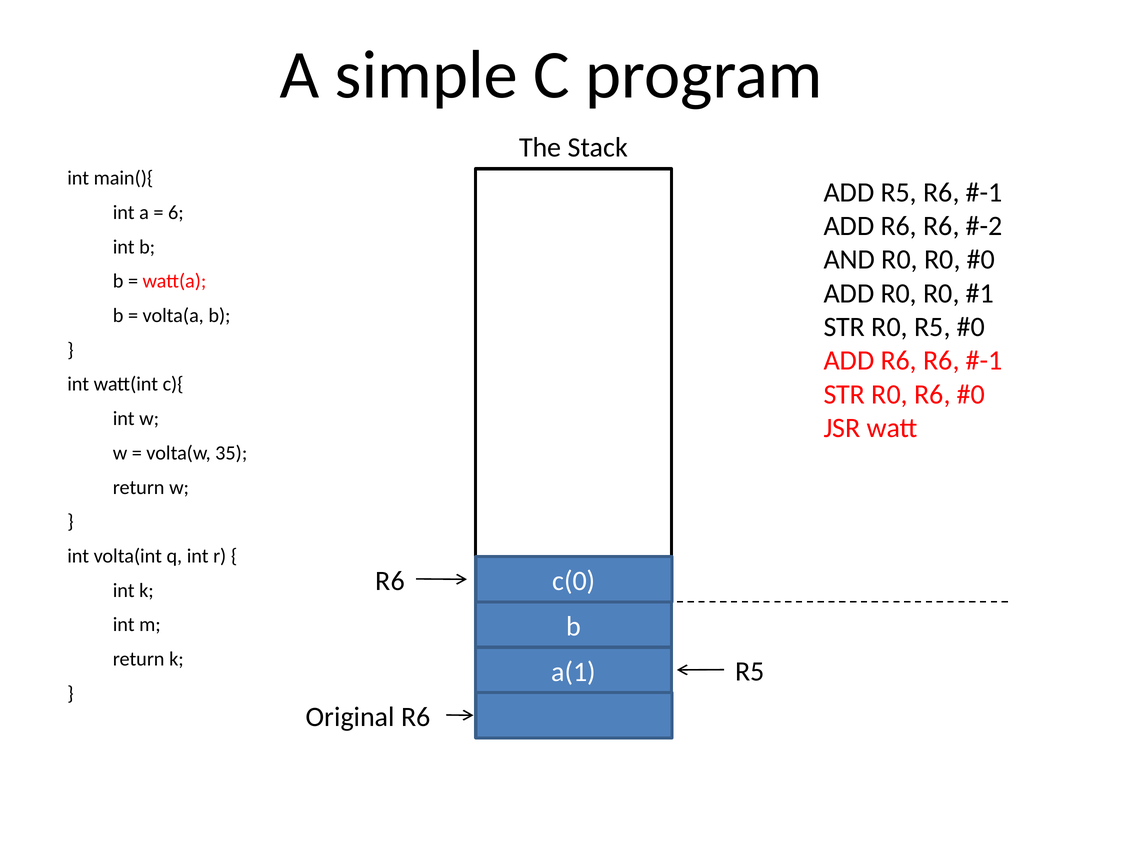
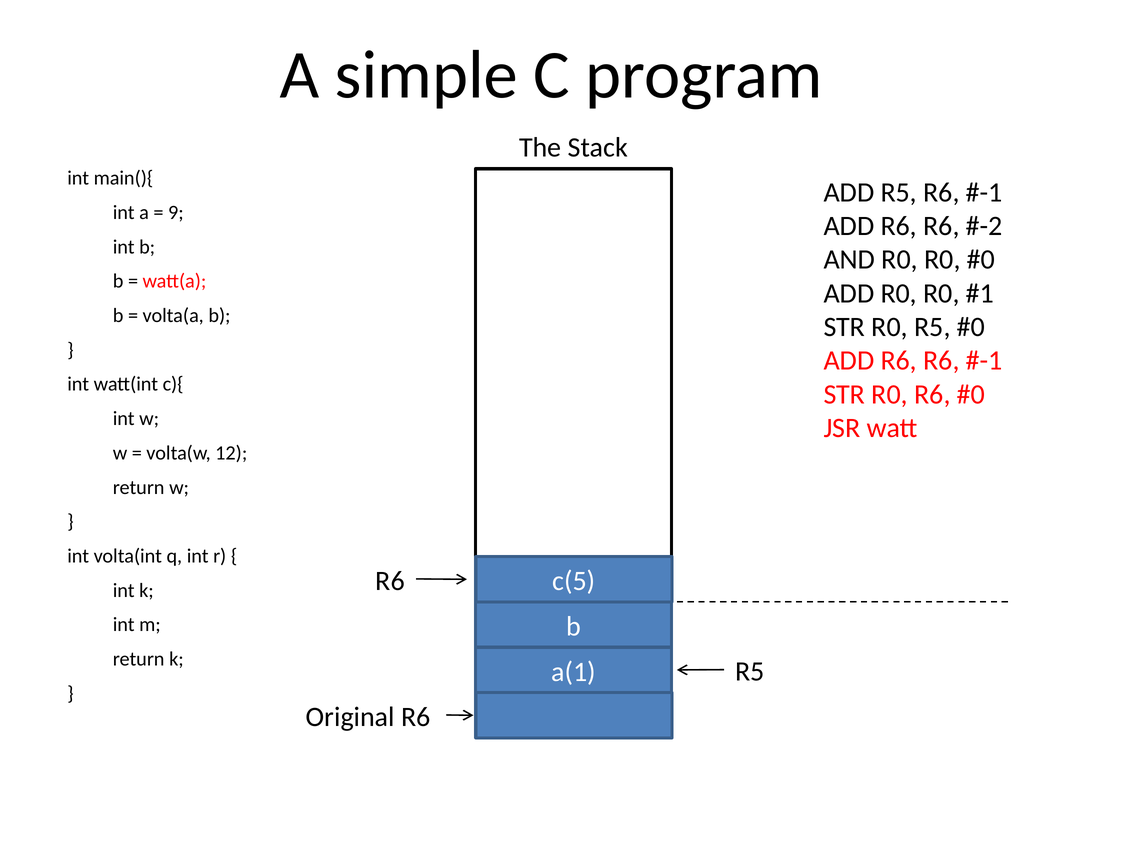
6: 6 -> 9 (176, 212)
35: 35 -> 12 (231, 453)
c(0: c(0 -> c(5 (574, 581)
